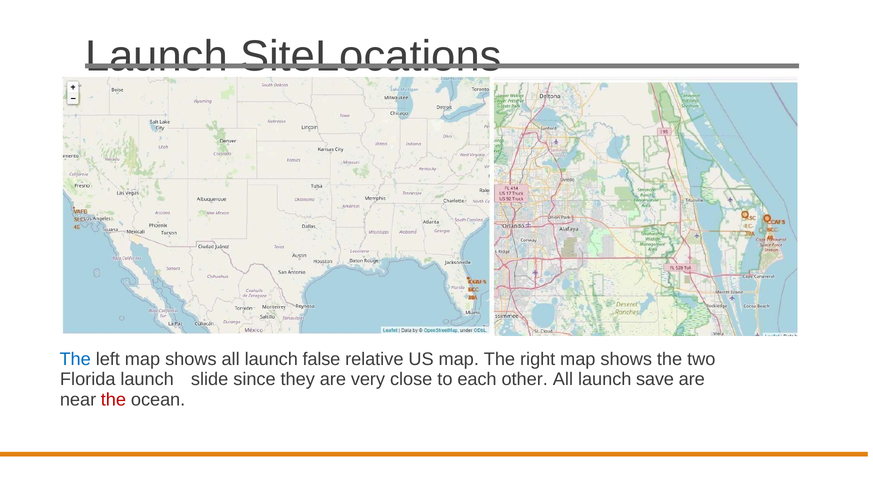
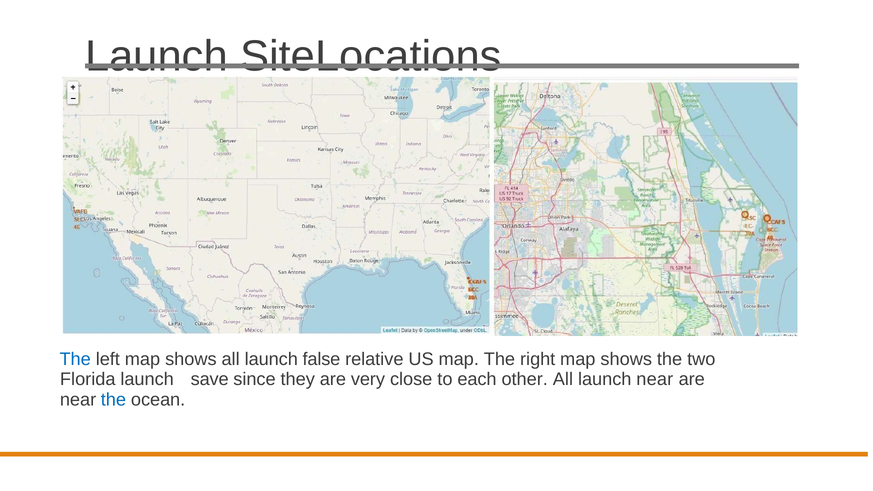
slide: slide -> save (210, 379)
launch save: save -> near (655, 379)
the colour: red -> blue (113, 400)
